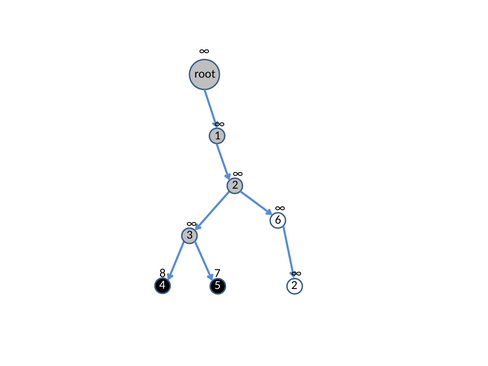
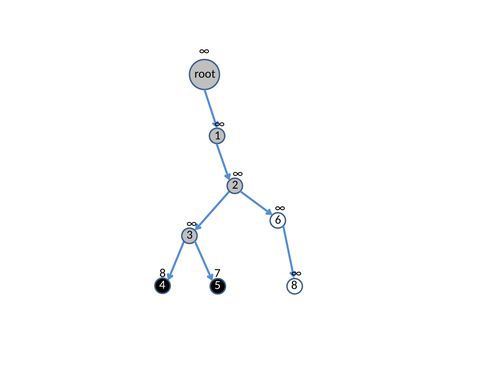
4 2: 2 -> 8 (294, 285)
